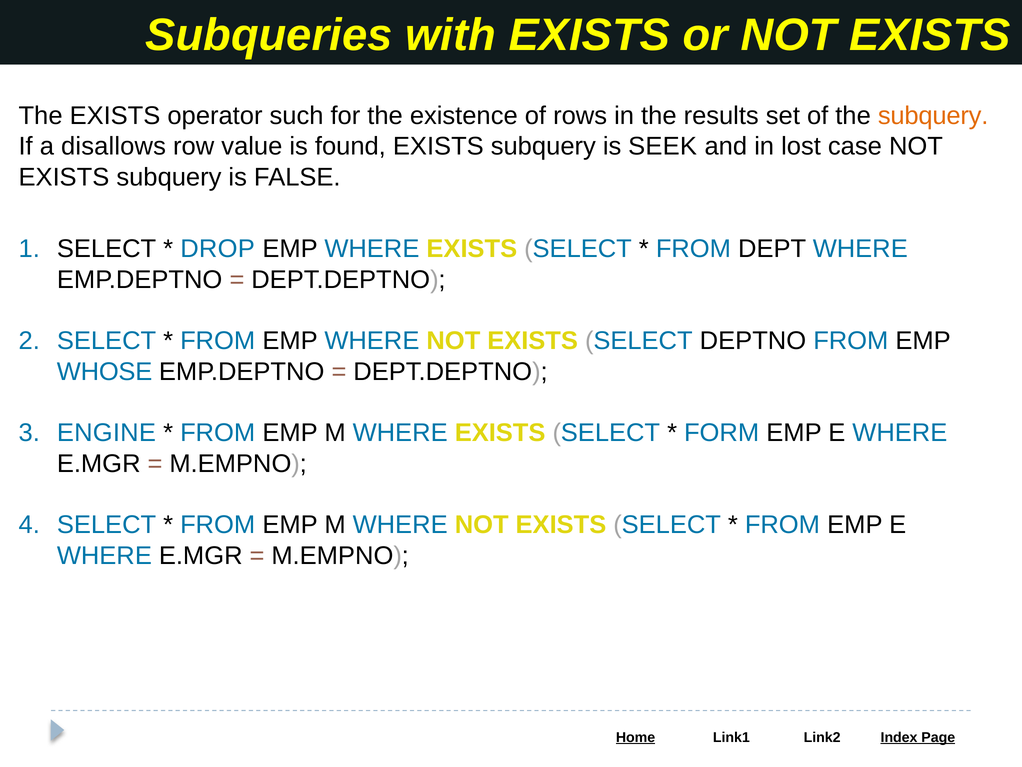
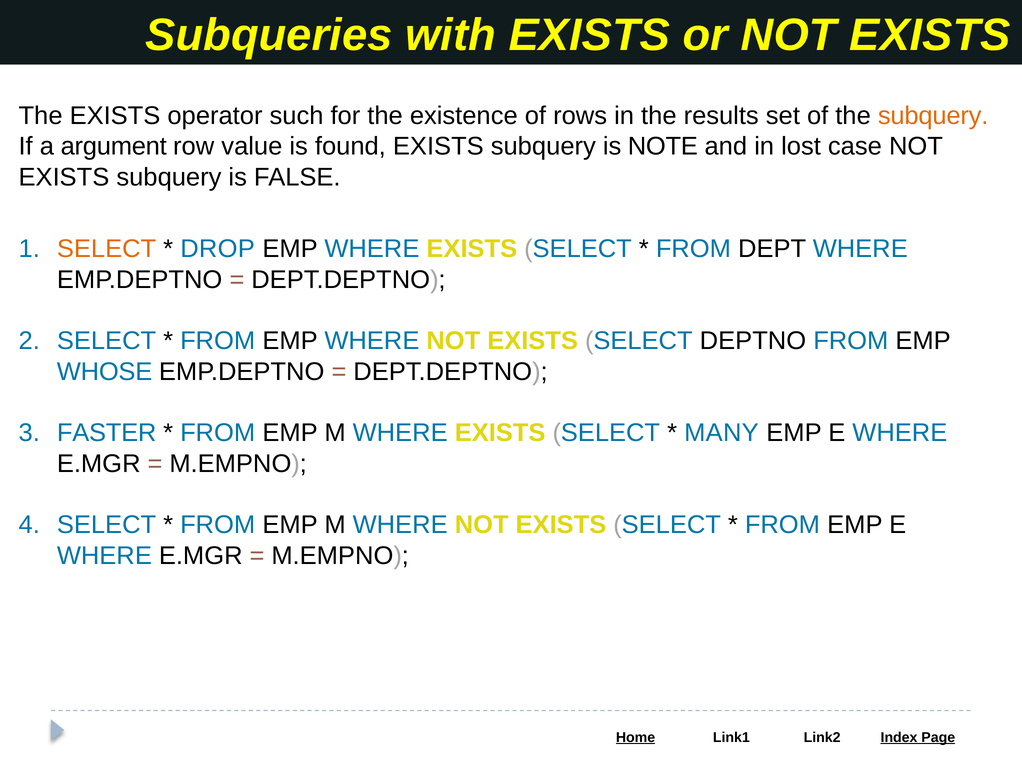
disallows: disallows -> argument (114, 146)
SEEK: SEEK -> NOTE (663, 146)
SELECT colour: black -> orange (107, 249)
ENGINE: ENGINE -> FASTER (107, 433)
FORM: FORM -> MANY (721, 433)
